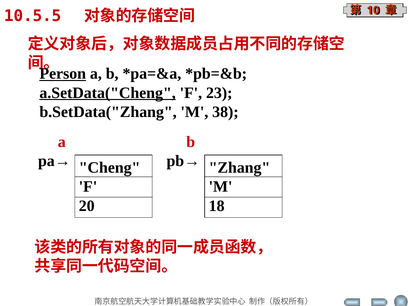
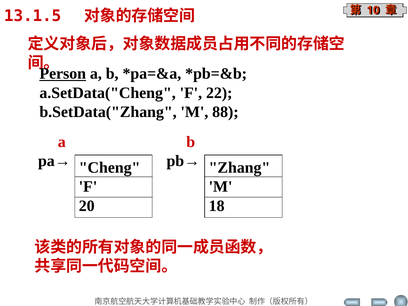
10.5.5: 10.5.5 -> 13.1.5 (33, 16)
a.SetData("Cheng underline: present -> none (108, 93)
23: 23 -> 22 (219, 93)
38: 38 -> 88 (225, 112)
